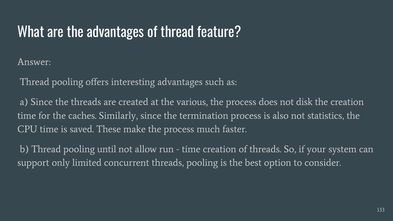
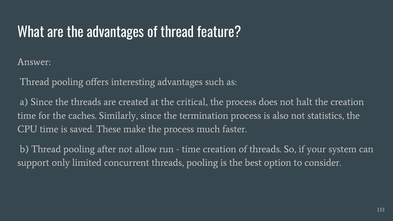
various: various -> critical (192, 102)
disk: disk -> halt (304, 102)
until: until -> after (107, 149)
